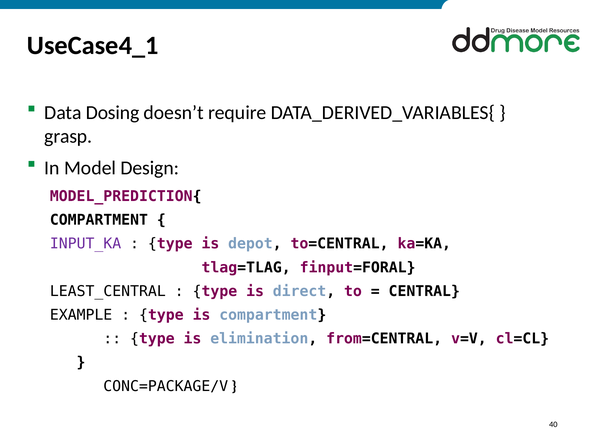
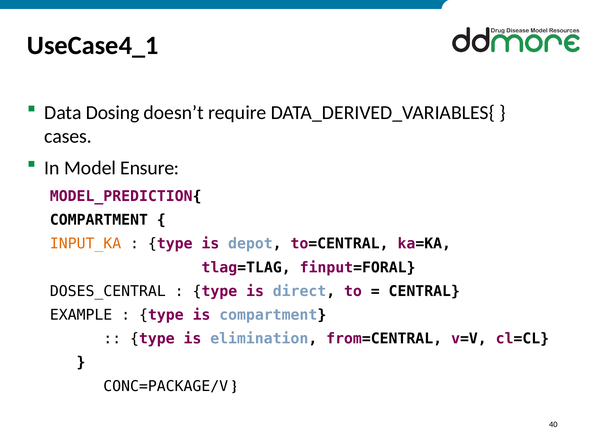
grasp: grasp -> cases (68, 136)
Design: Design -> Ensure (150, 168)
INPUT_KA colour: purple -> orange (86, 244)
LEAST_CENTRAL: LEAST_CENTRAL -> DOSES_CENTRAL (108, 291)
